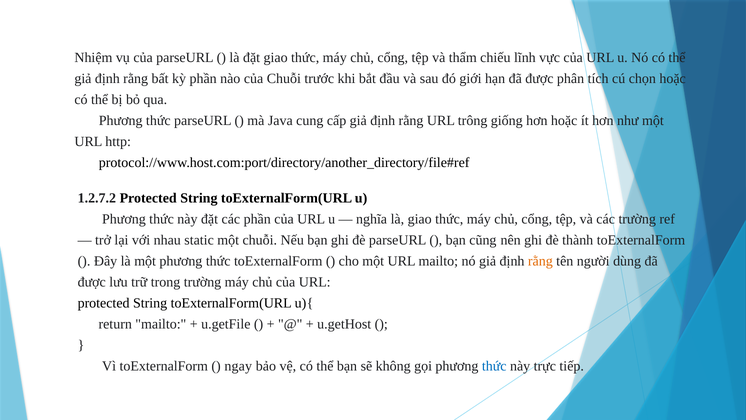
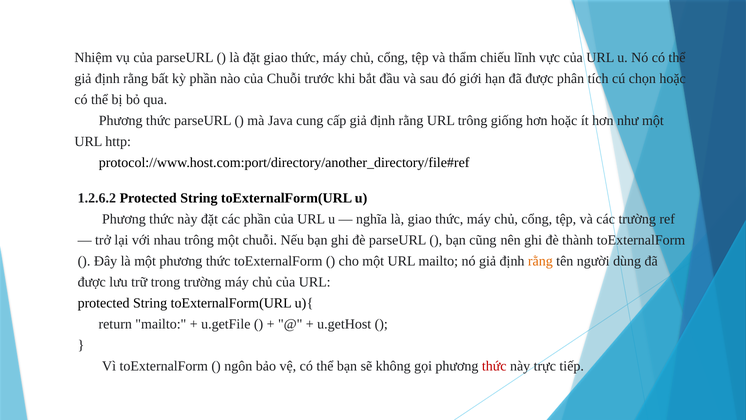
1.2.7.2: 1.2.7.2 -> 1.2.6.2 (97, 198)
nhau static: static -> trông (199, 240)
ngay: ngay -> ngôn (238, 366)
thức colour: blue -> red (494, 366)
